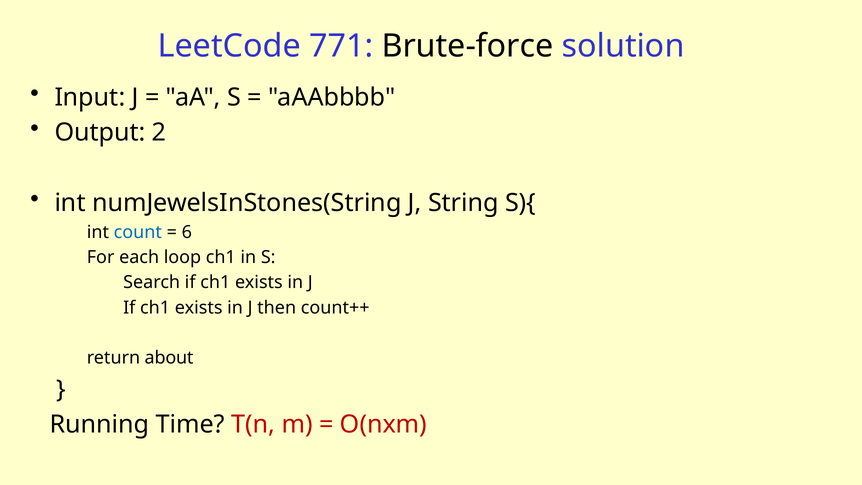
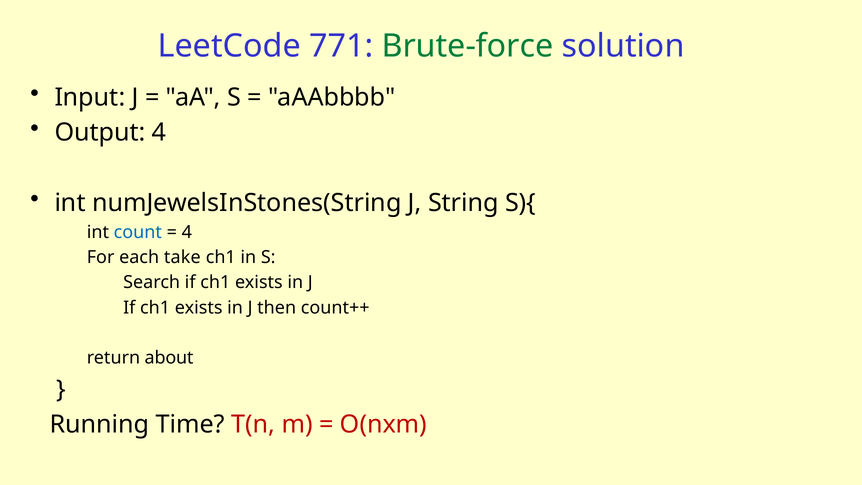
Brute-force colour: black -> green (467, 46)
Output 2: 2 -> 4 (159, 133)
6: 6 -> 4 (187, 232)
loop: loop -> take (182, 257)
